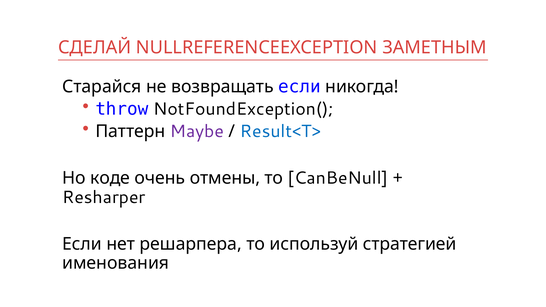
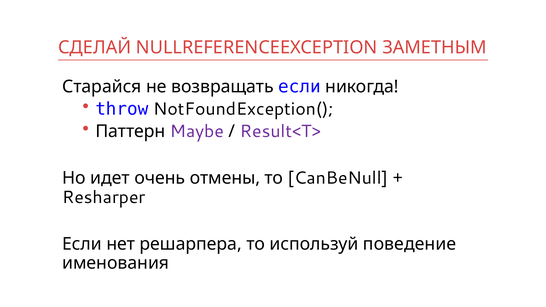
Result<T> colour: blue -> purple (280, 131)
коде: коде -> идет (110, 178)
стратегией: стратегией -> поведение (410, 244)
